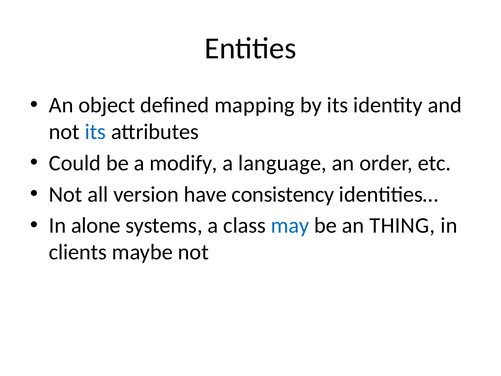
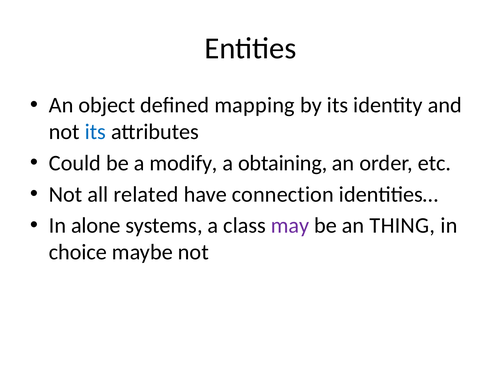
language: language -> obtaining (283, 163)
version: version -> related (146, 194)
consistency: consistency -> connection (283, 194)
may colour: blue -> purple (290, 225)
clients: clients -> choice (78, 252)
